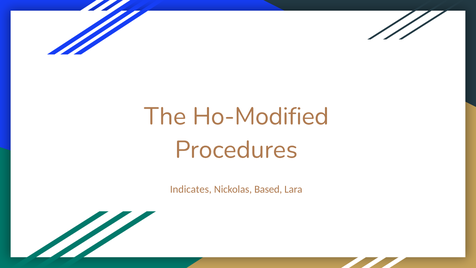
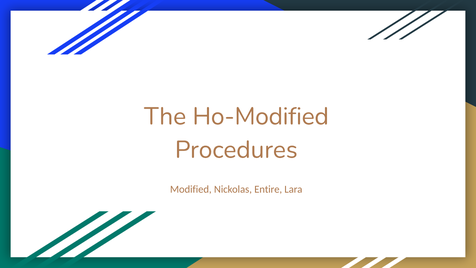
Indicates: Indicates -> Modified (191, 189)
Based: Based -> Entire (268, 189)
